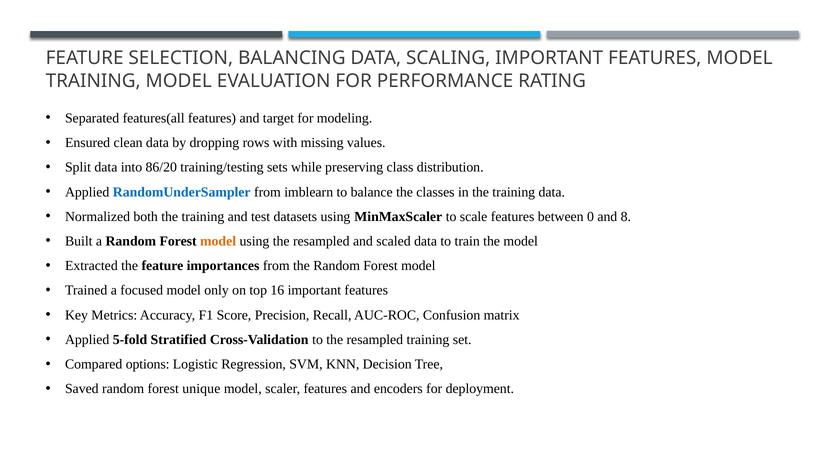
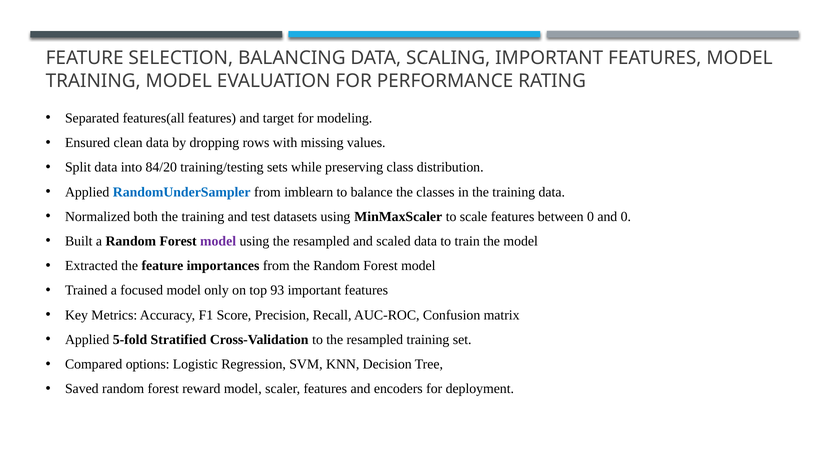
86/20: 86/20 -> 84/20 (161, 168)
and 8: 8 -> 0 (626, 217)
model colour: orange -> purple (218, 241)
16: 16 -> 93 (277, 291)
unique: unique -> reward (201, 389)
